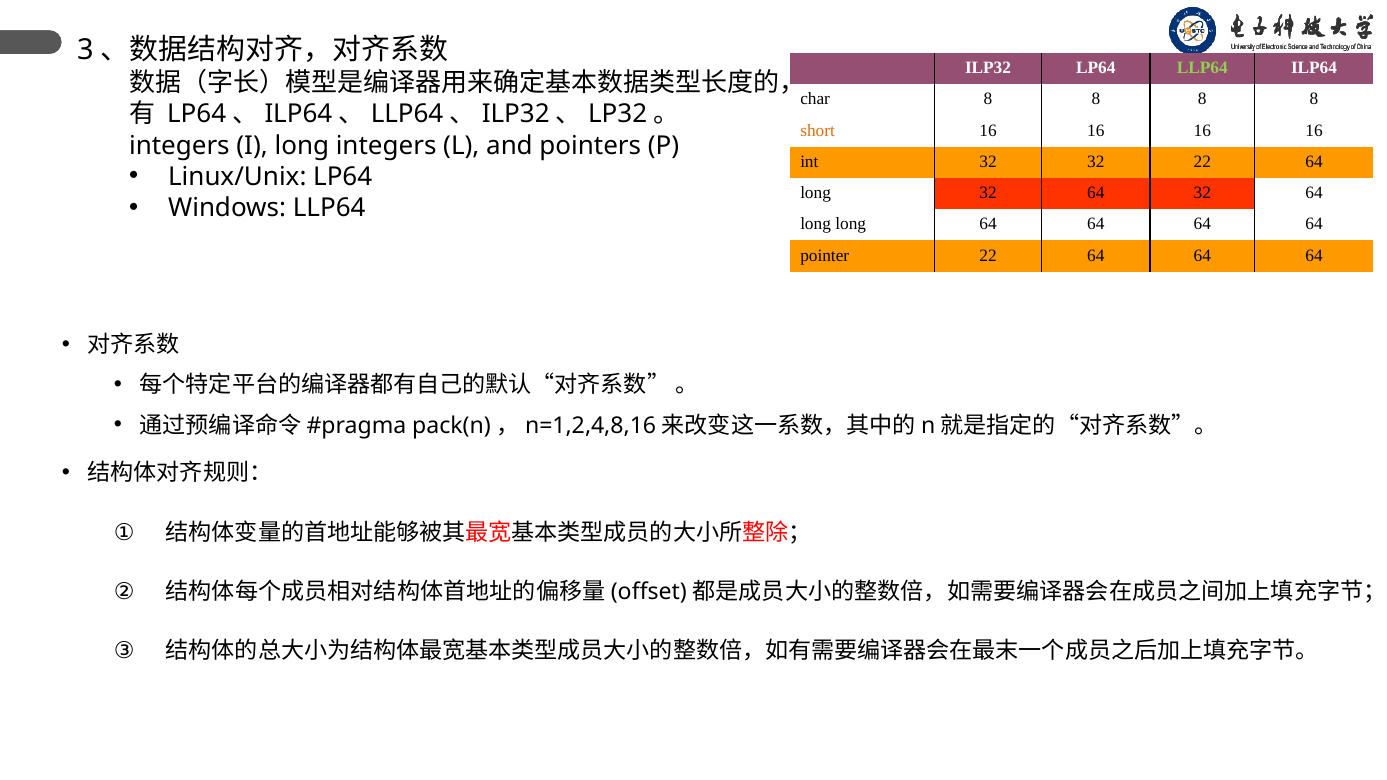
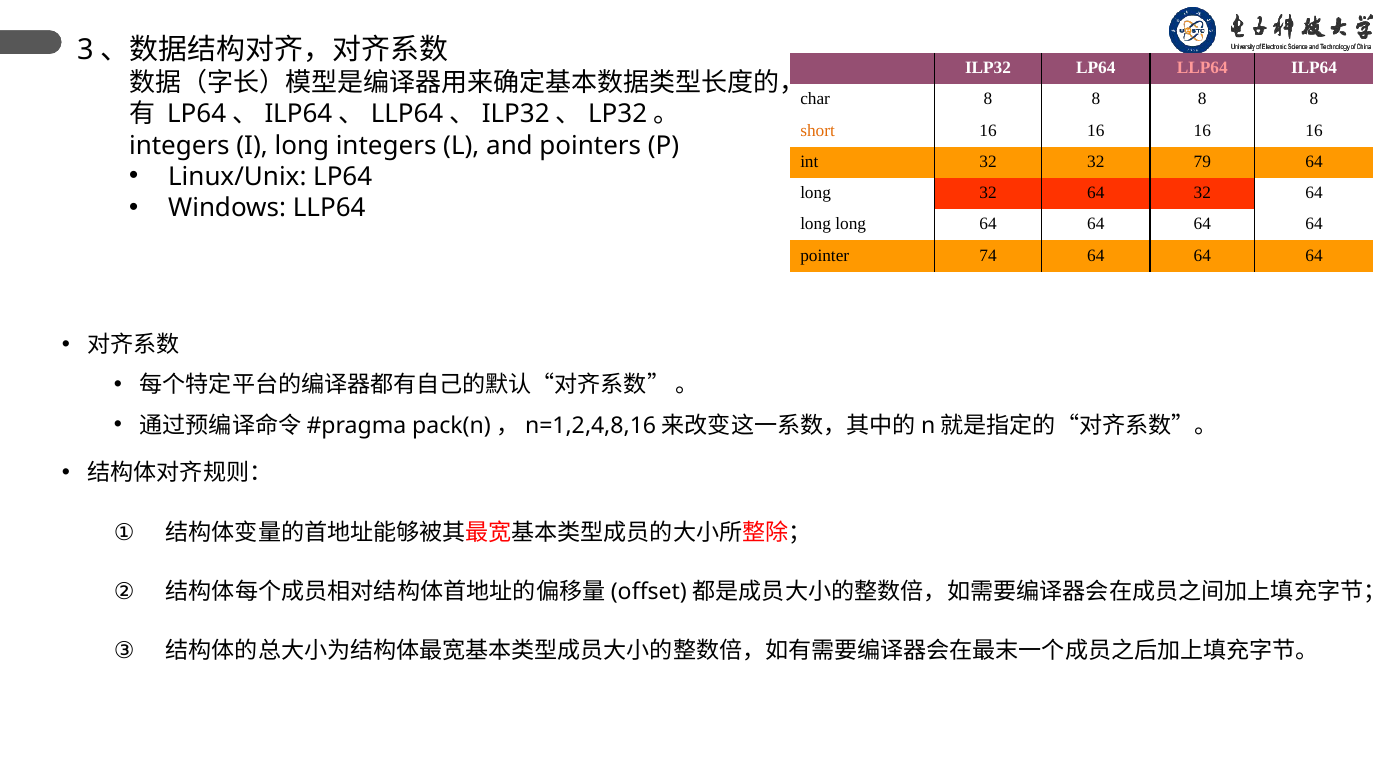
LLP64 colour: light green -> pink (1202, 68)
32 22: 22 -> 79 (1202, 162)
pointer 22: 22 -> 74 (988, 255)
